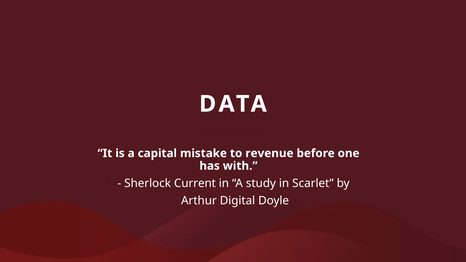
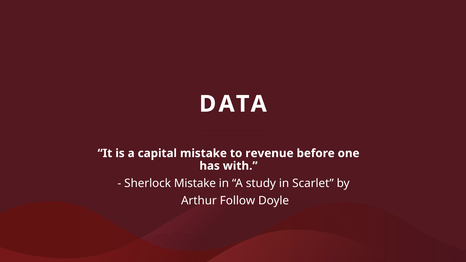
Sherlock Current: Current -> Mistake (195, 183)
Digital: Digital -> Follow (237, 201)
